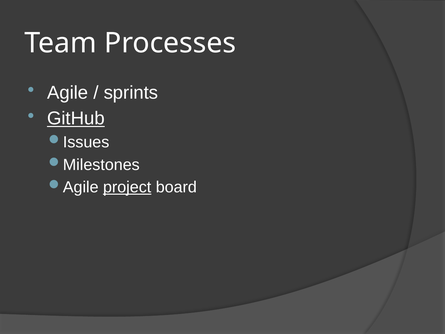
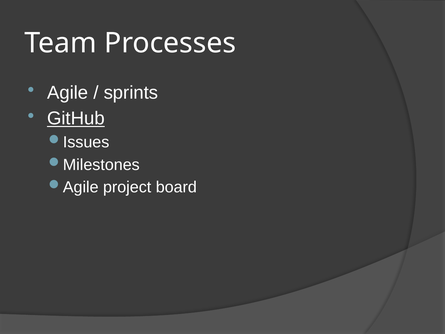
project underline: present -> none (127, 187)
